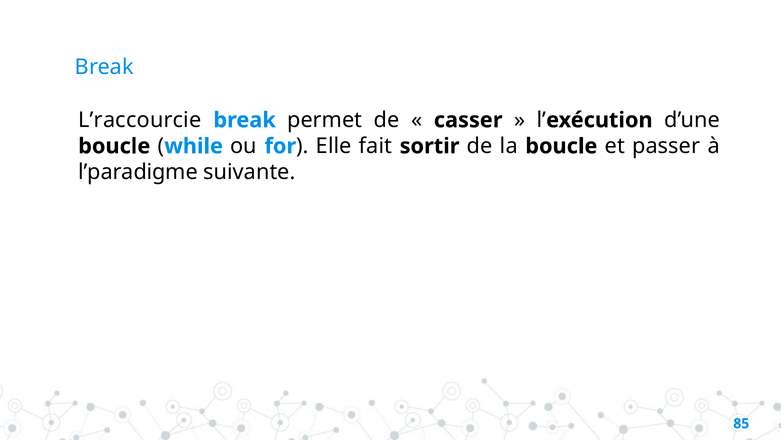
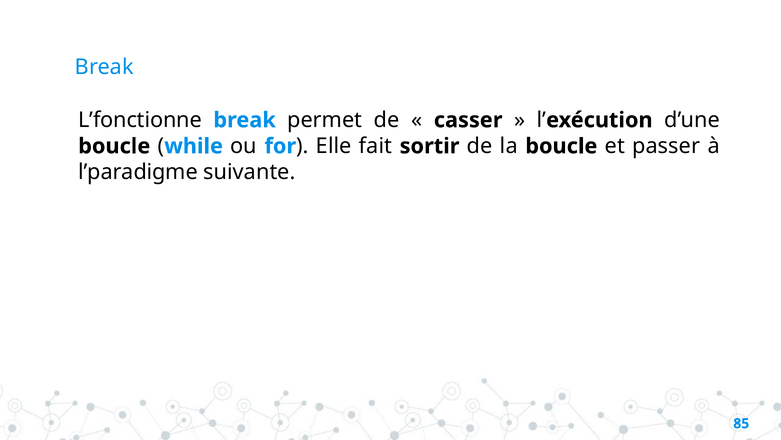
L’raccourcie: L’raccourcie -> L’fonctionne (140, 120)
